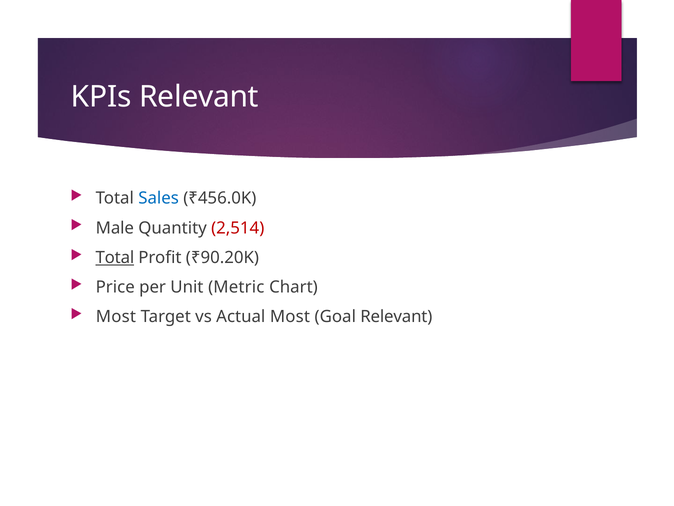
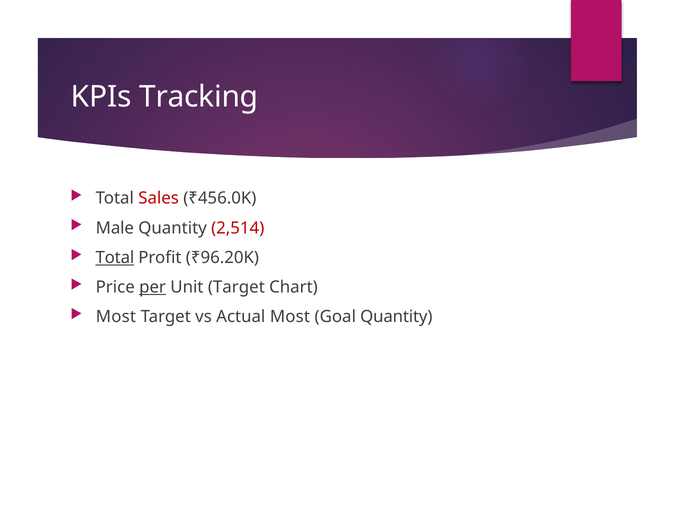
KPIs Relevant: Relevant -> Tracking (199, 97)
Sales colour: blue -> red (159, 198)
₹90.20K: ₹90.20K -> ₹96.20K (222, 257)
per underline: none -> present (153, 287)
Unit Metric: Metric -> Target (236, 287)
Goal Relevant: Relevant -> Quantity (396, 316)
